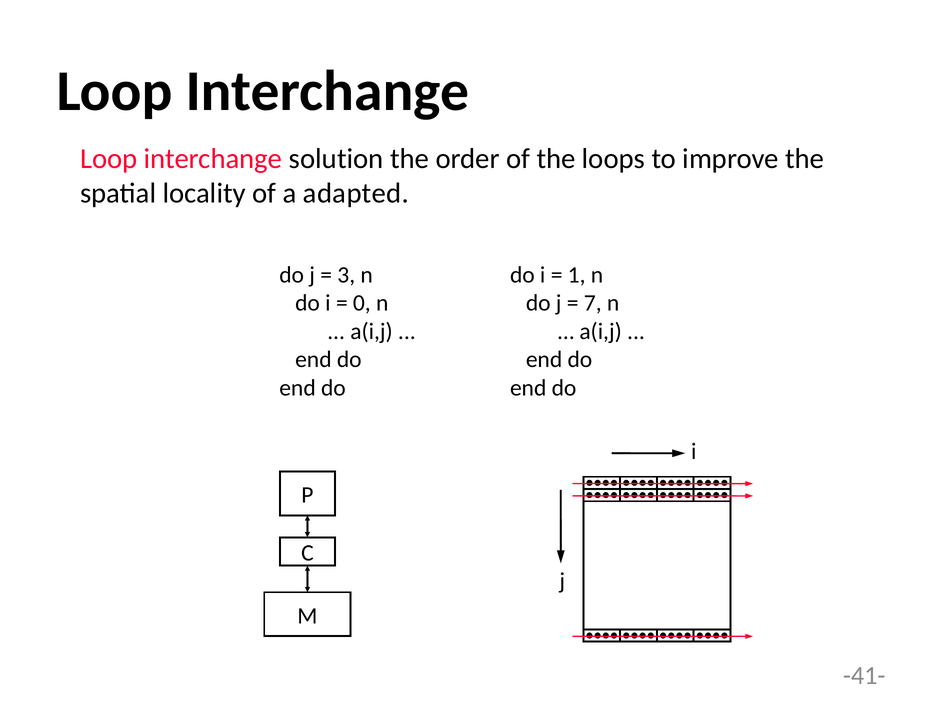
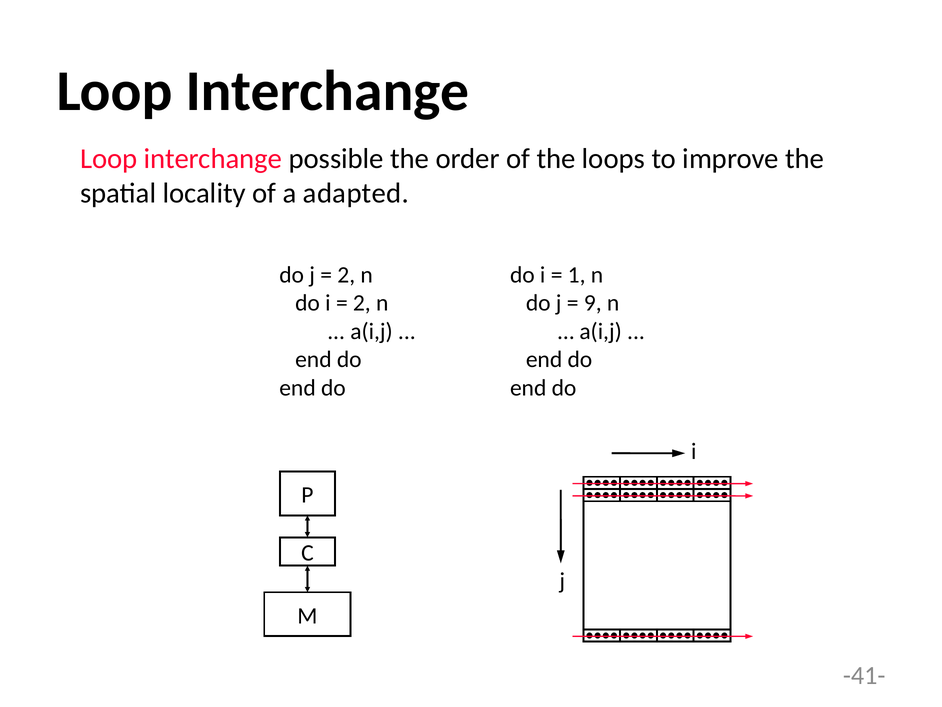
solution: solution -> possible (336, 158)
3: 3 -> 2 (346, 275)
0: 0 -> 2 (362, 303)
7: 7 -> 9 (593, 303)
